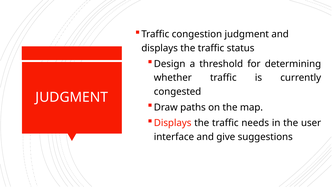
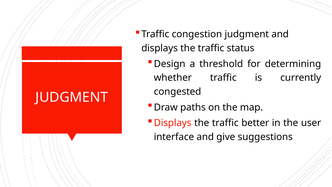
needs: needs -> better (255, 123)
